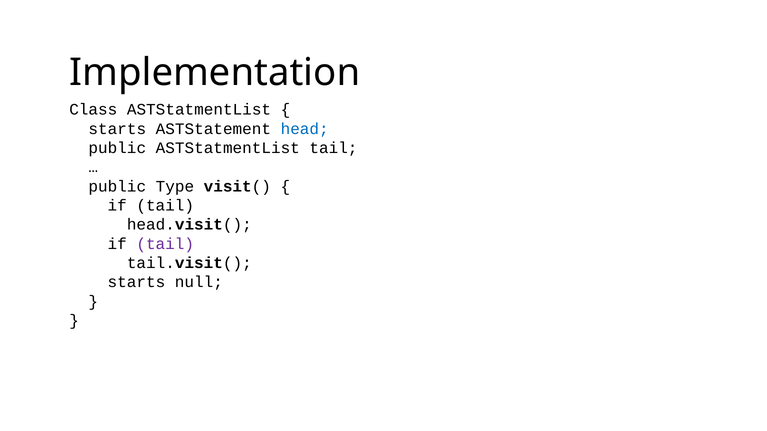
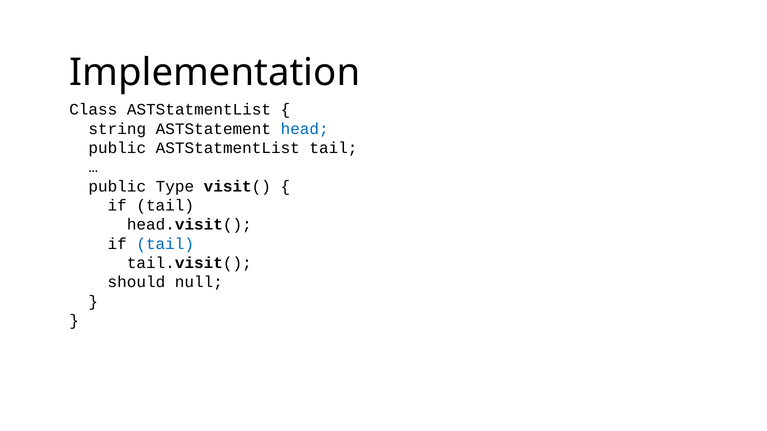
starts: starts -> string (117, 129)
tail colour: purple -> blue (165, 244)
starts: starts -> should (136, 282)
